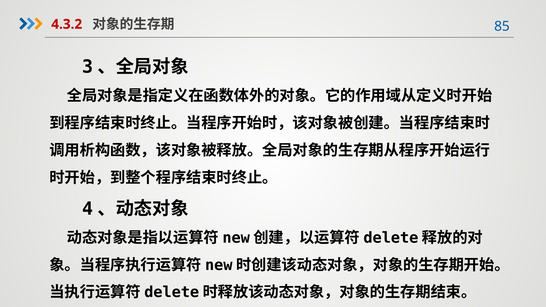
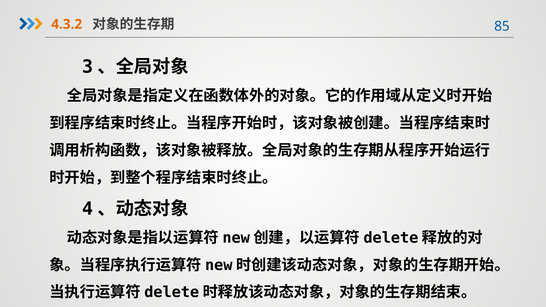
4.3.2 colour: red -> orange (67, 24)
